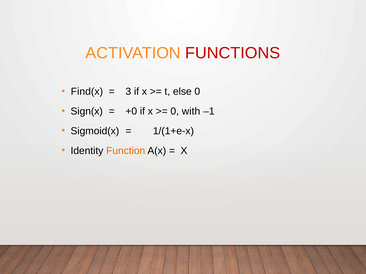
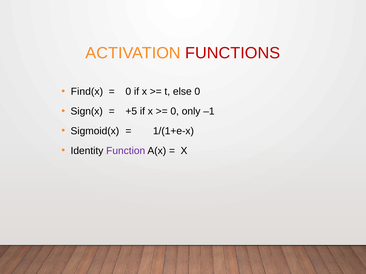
3: 3 -> 0 (128, 92)
+0: +0 -> +5 (131, 111)
with: with -> only (191, 111)
Function colour: orange -> purple (126, 151)
